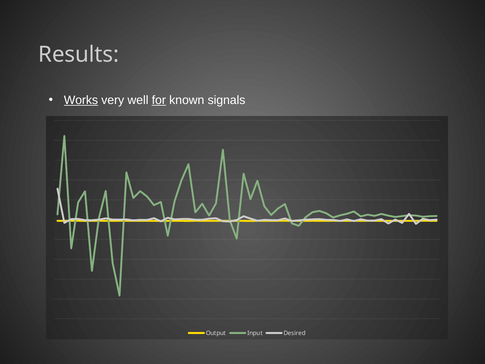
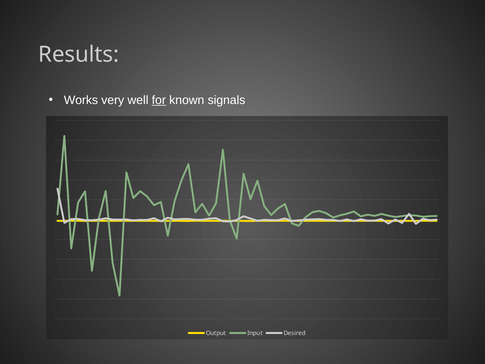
Works underline: present -> none (81, 100)
